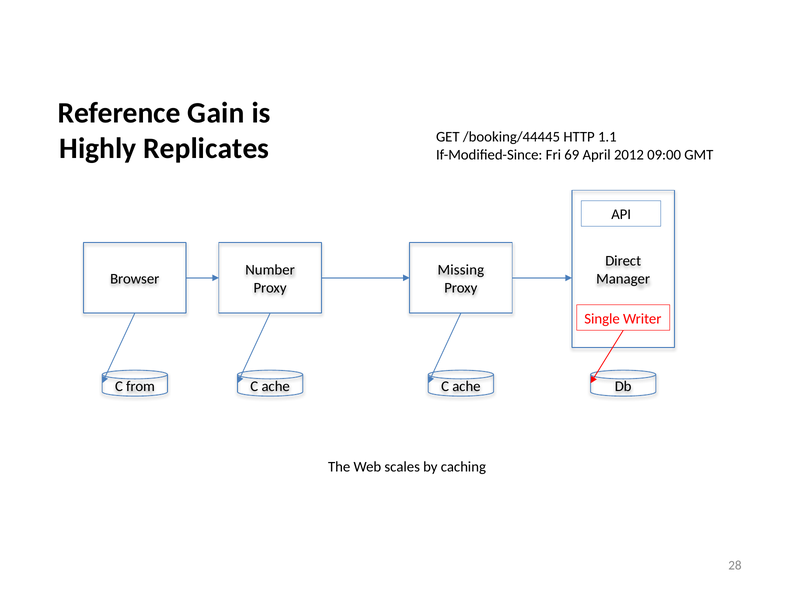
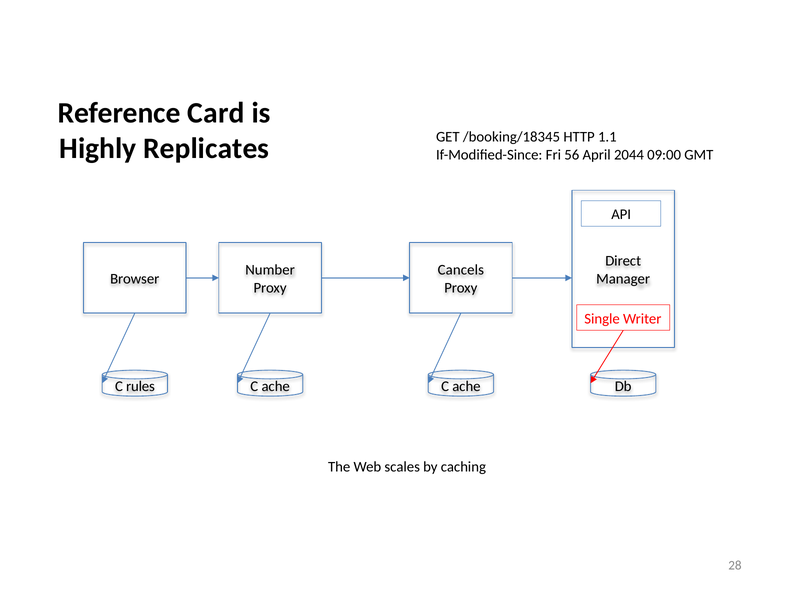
Gain: Gain -> Card (216, 113)
/booking/44445: /booking/44445 -> /booking/18345 (511, 137)
69: 69 -> 56 (572, 155)
2012: 2012 -> 2044 (629, 155)
Missing: Missing -> Cancels (461, 270)
from: from -> rules (140, 386)
